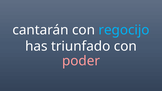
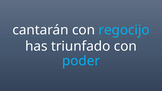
poder colour: pink -> light blue (81, 61)
